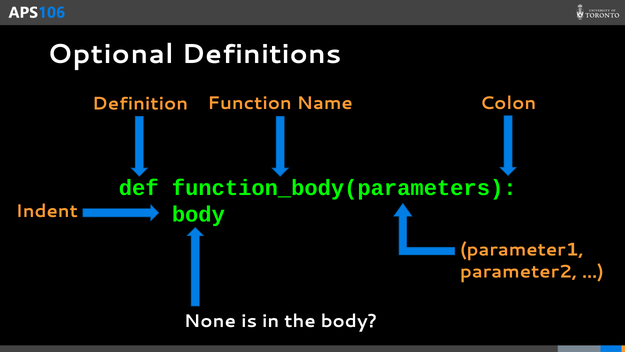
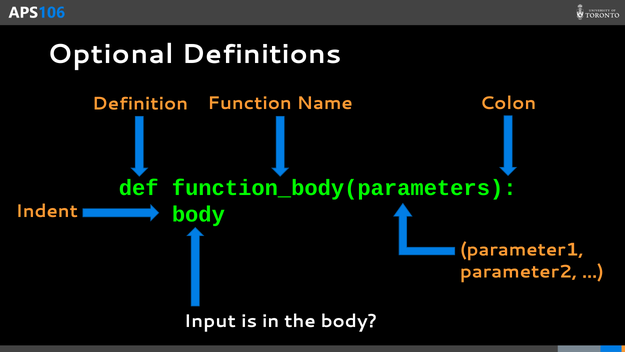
None: None -> Input (210, 321)
